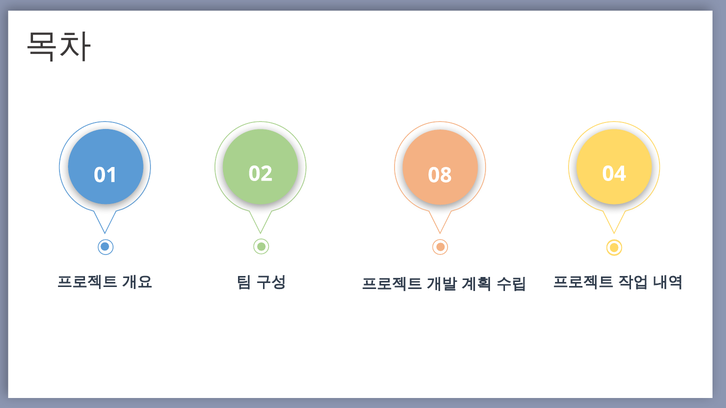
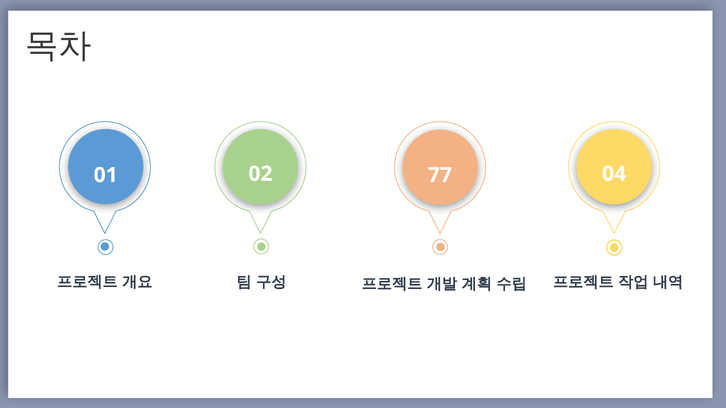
08: 08 -> 77 (440, 175)
